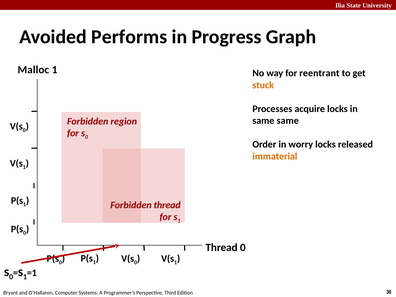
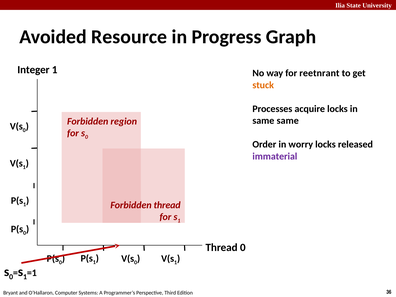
Performs: Performs -> Resource (129, 37)
Malloc: Malloc -> Integer (33, 70)
reentrant: reentrant -> reetnrant (319, 73)
immaterial colour: orange -> purple (275, 156)
